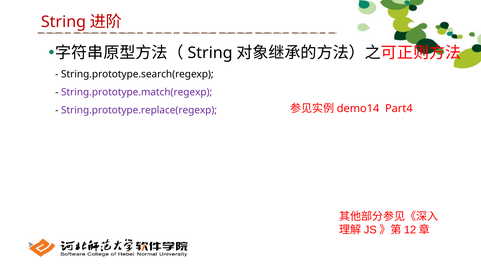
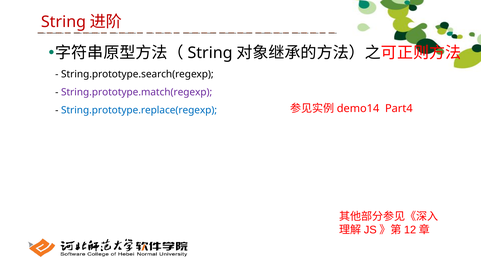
String.prototype.replace(regexp colour: purple -> blue (139, 110)
